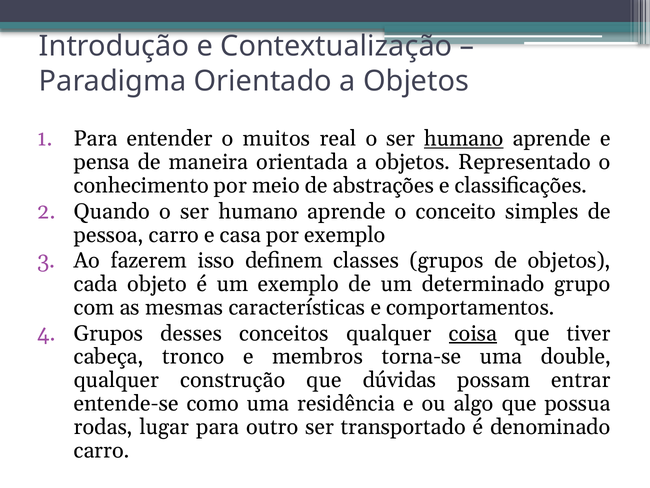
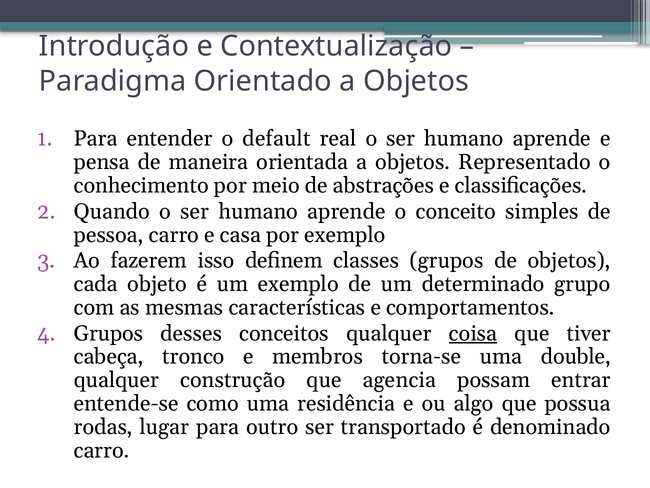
muitos: muitos -> default (277, 139)
humano underline: present -> none (464, 139)
dúvidas: dúvidas -> agencia (399, 380)
